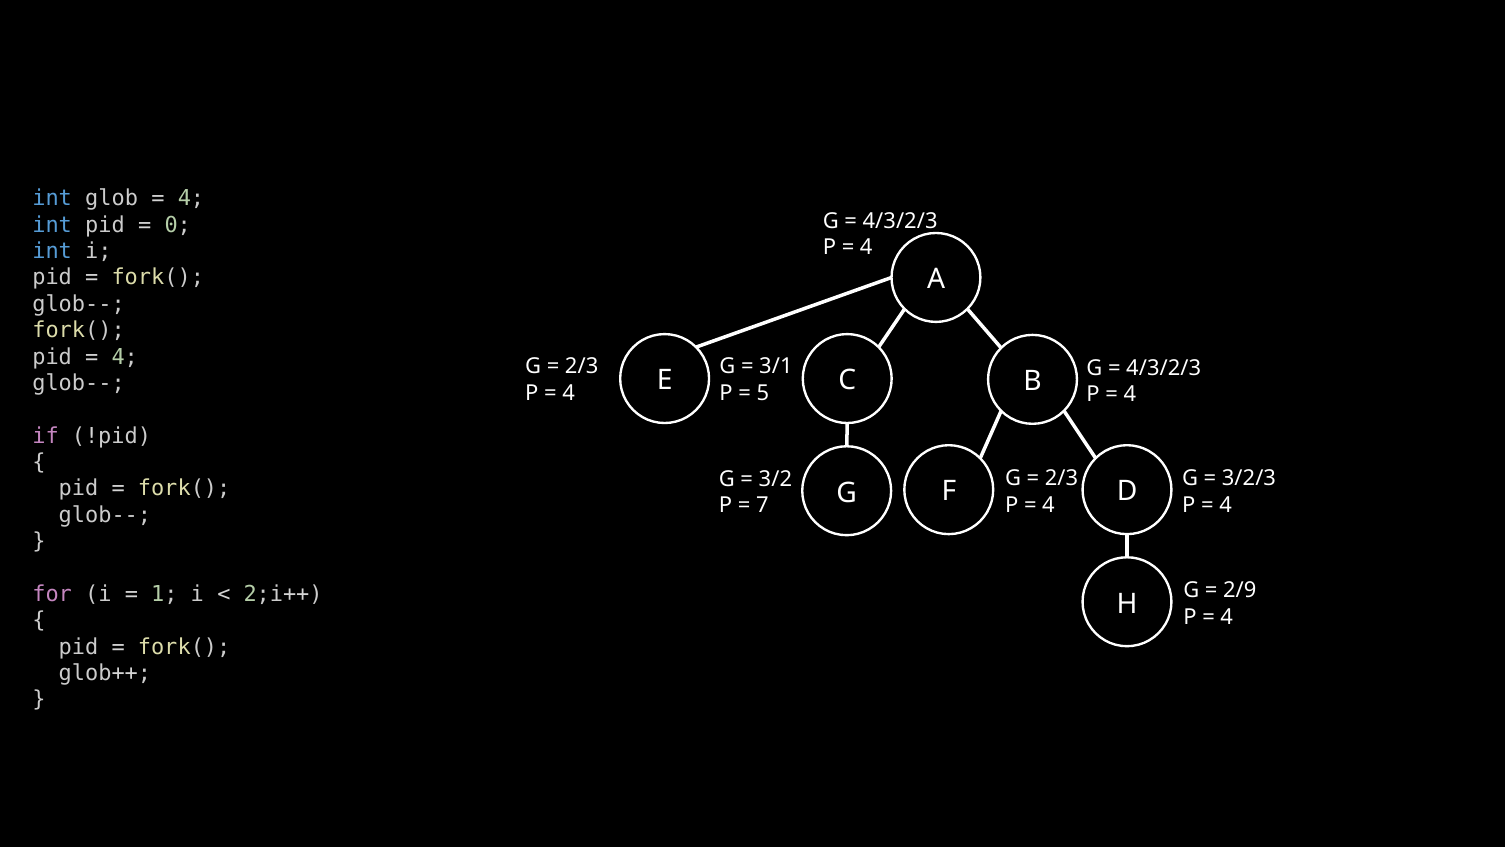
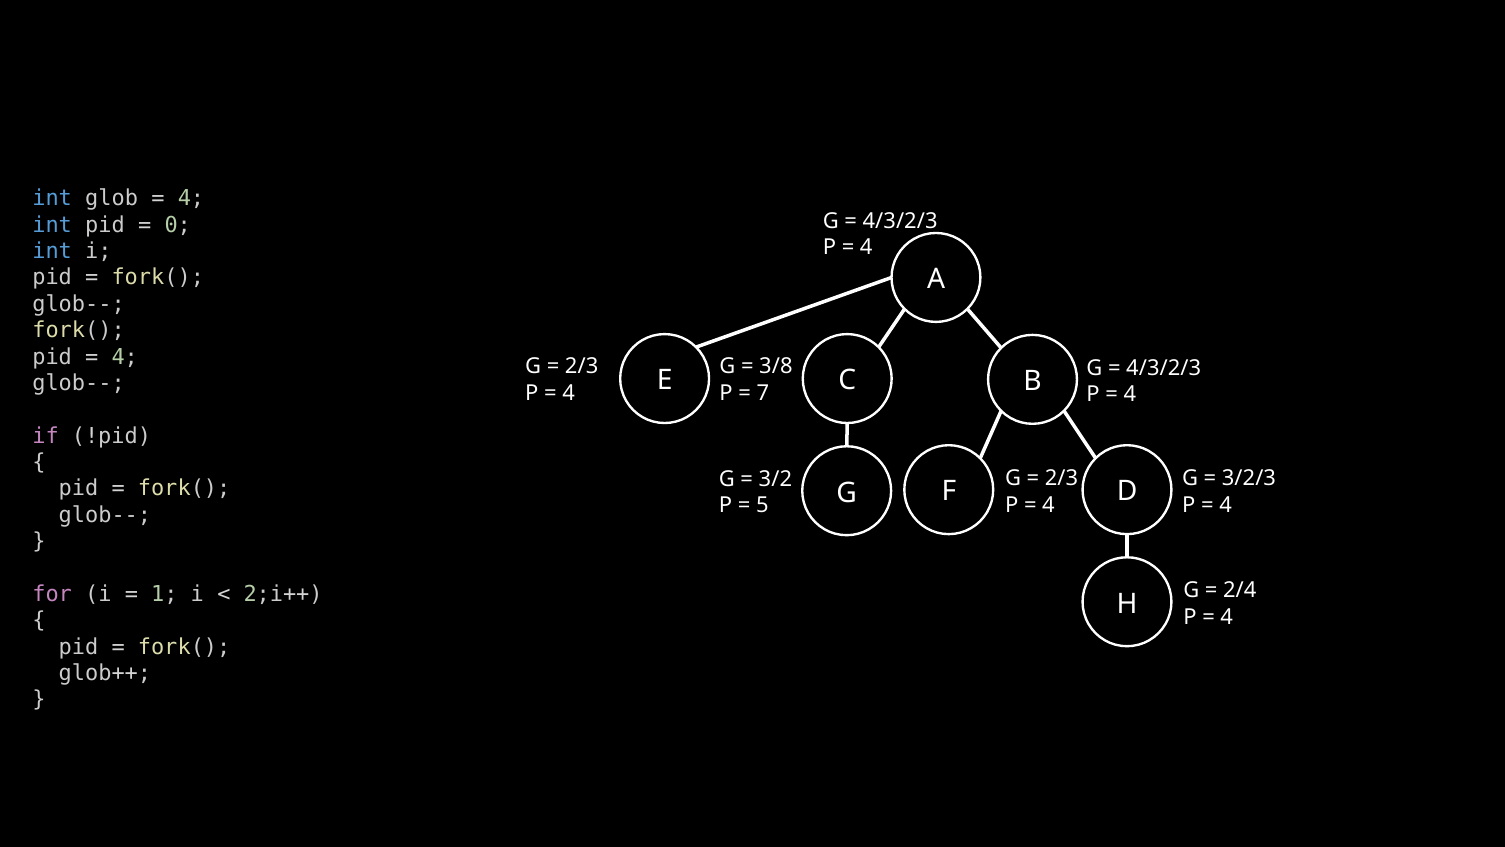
3/1: 3/1 -> 3/8 (776, 366)
5: 5 -> 7 (763, 393)
7: 7 -> 5 (762, 505)
2/9: 2/9 -> 2/4 (1240, 590)
